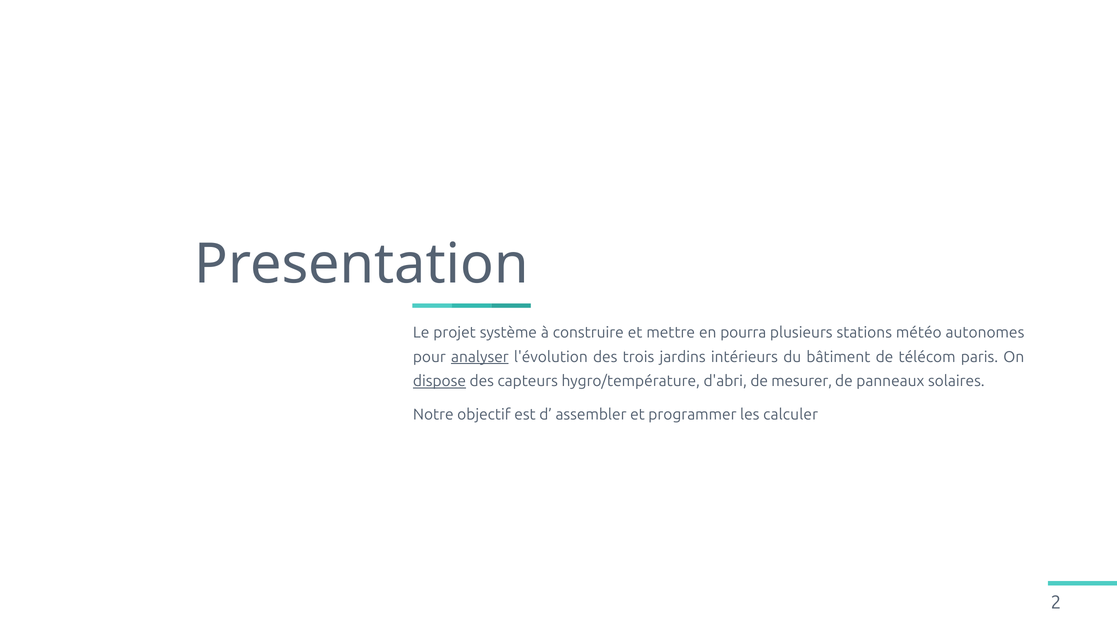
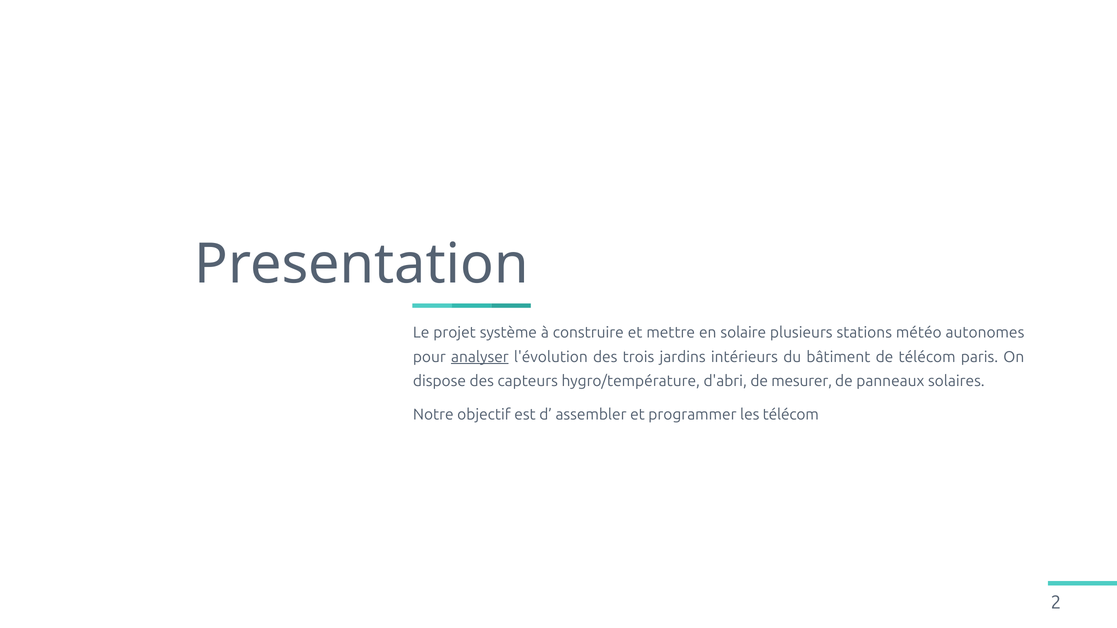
pourra: pourra -> solaire (743, 333)
dispose underline: present -> none (439, 381)
les calculer: calculer -> télécom (791, 415)
